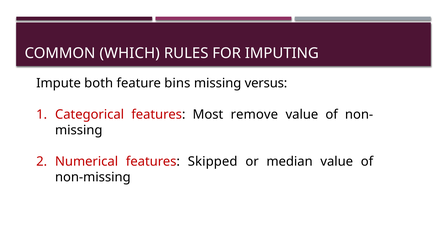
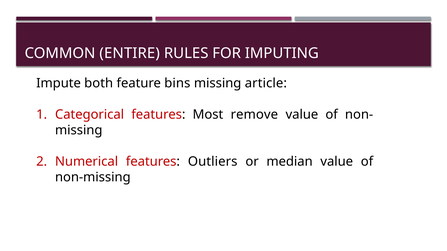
WHICH: WHICH -> ENTIRE (130, 53)
versus: versus -> article (266, 83)
Skipped: Skipped -> Outliers (213, 162)
